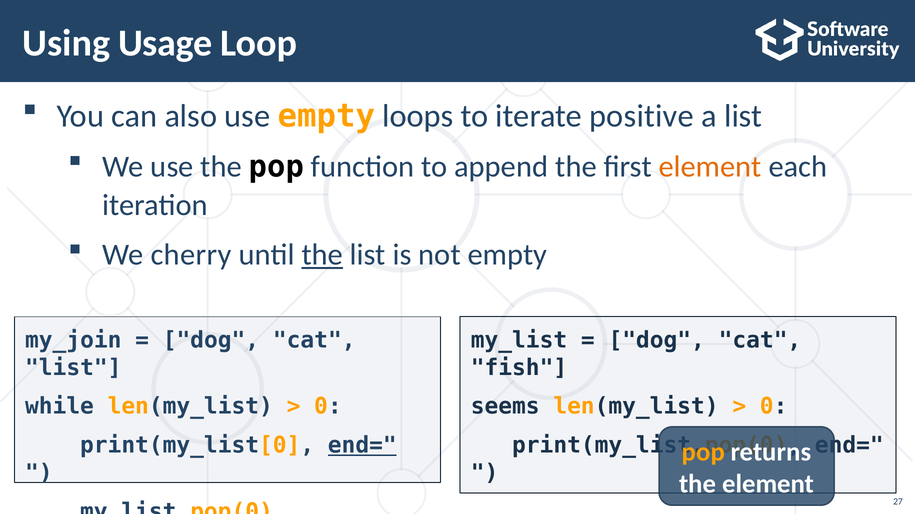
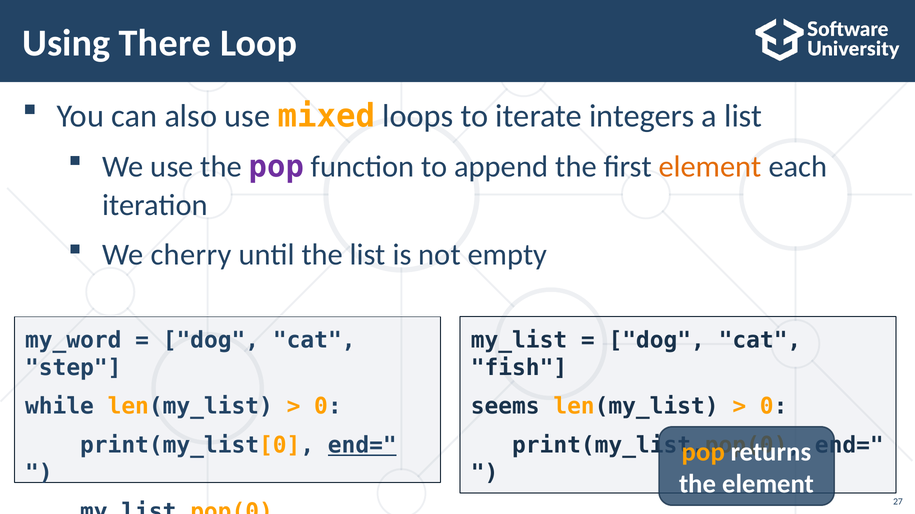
Usage: Usage -> There (165, 43)
use empty: empty -> mixed (326, 116)
positive: positive -> integers (642, 116)
pop colour: black -> purple (276, 167)
the underline: present -> none (322, 255)
my_join: my_join -> my_word (73, 341)
list: list -> step (73, 368)
